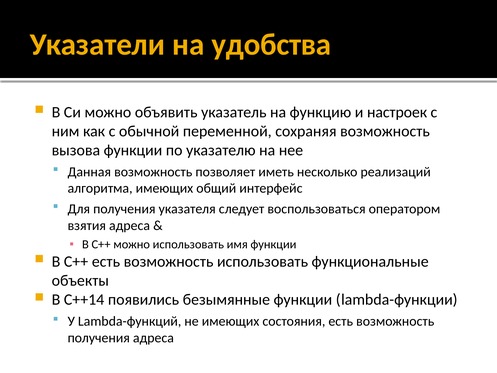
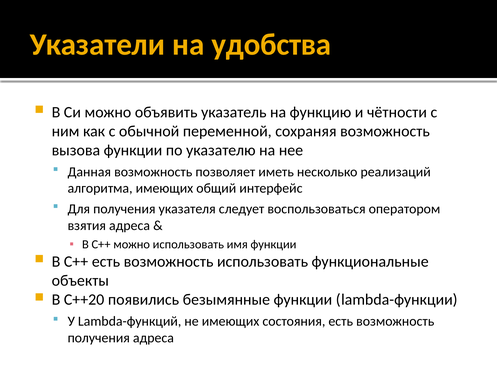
настроек: настроек -> чётности (397, 112)
C++14: C++14 -> C++20 (84, 300)
